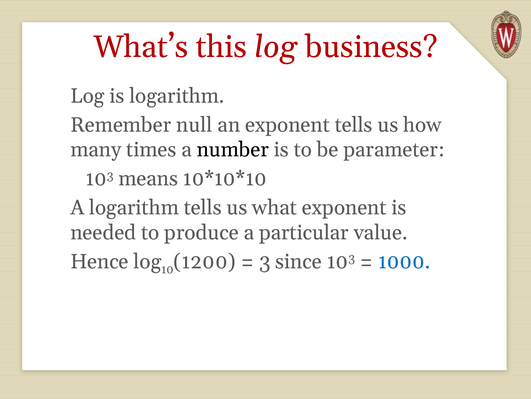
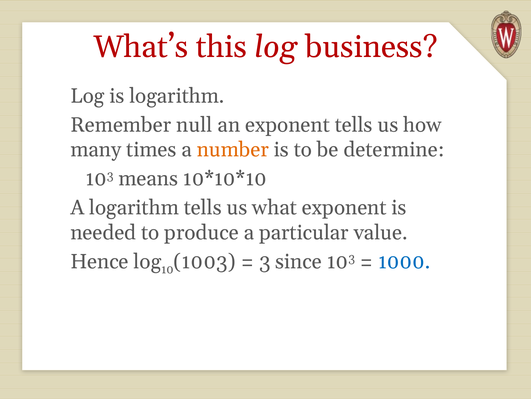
number colour: black -> orange (233, 150)
parameter: parameter -> determine (394, 150)
1200: 1200 -> 1003 (205, 261)
